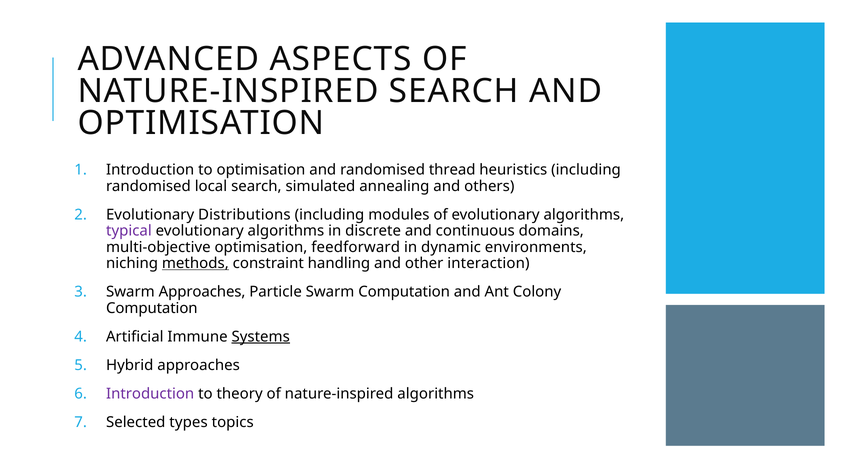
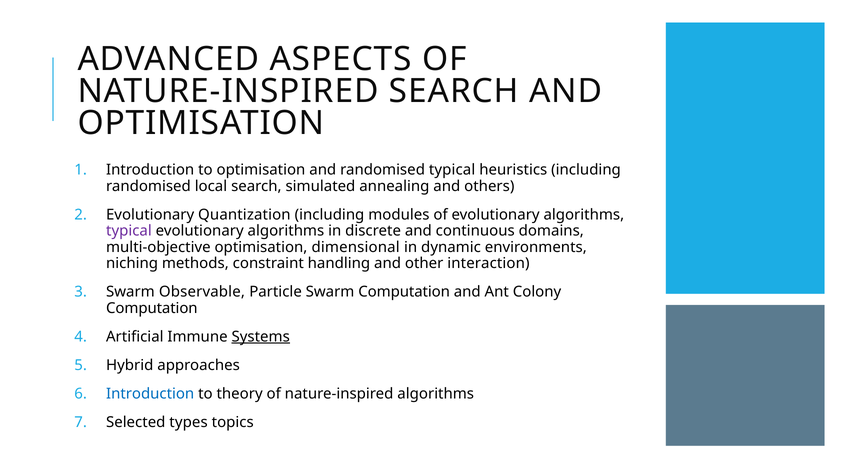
randomised thread: thread -> typical (452, 170)
Distributions: Distributions -> Quantization (244, 215)
feedforward: feedforward -> dimensional (356, 247)
methods underline: present -> none (195, 264)
Swarm Approaches: Approaches -> Observable (202, 292)
Introduction colour: purple -> blue (150, 394)
